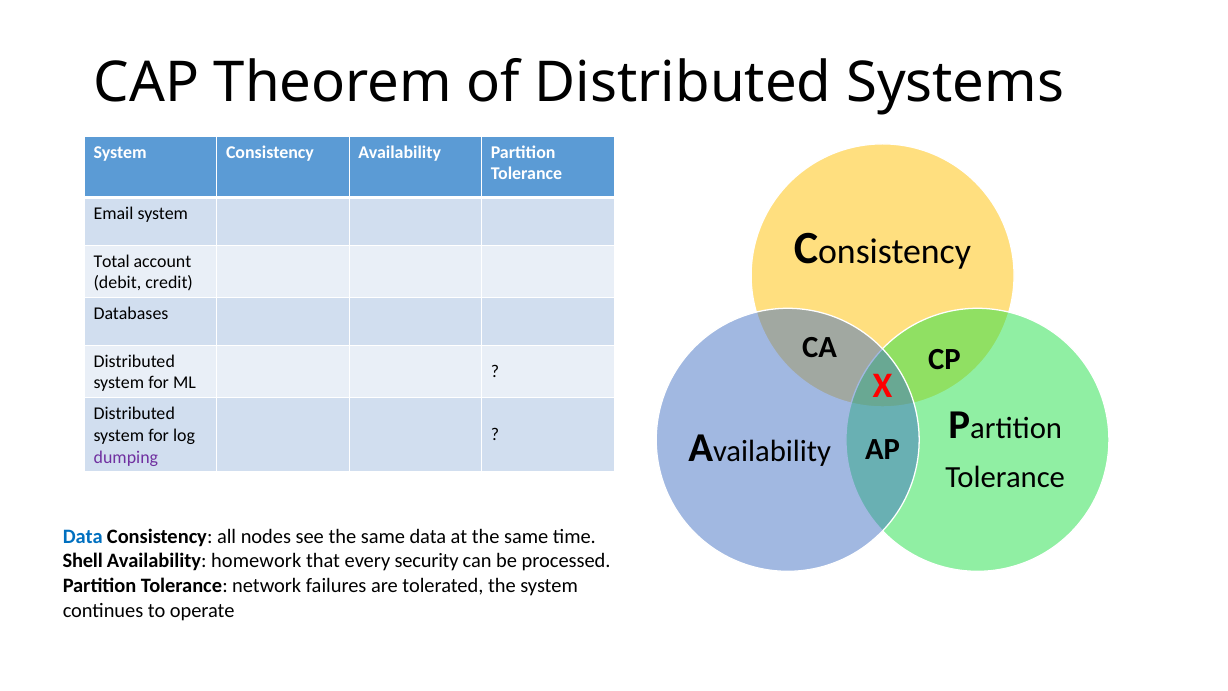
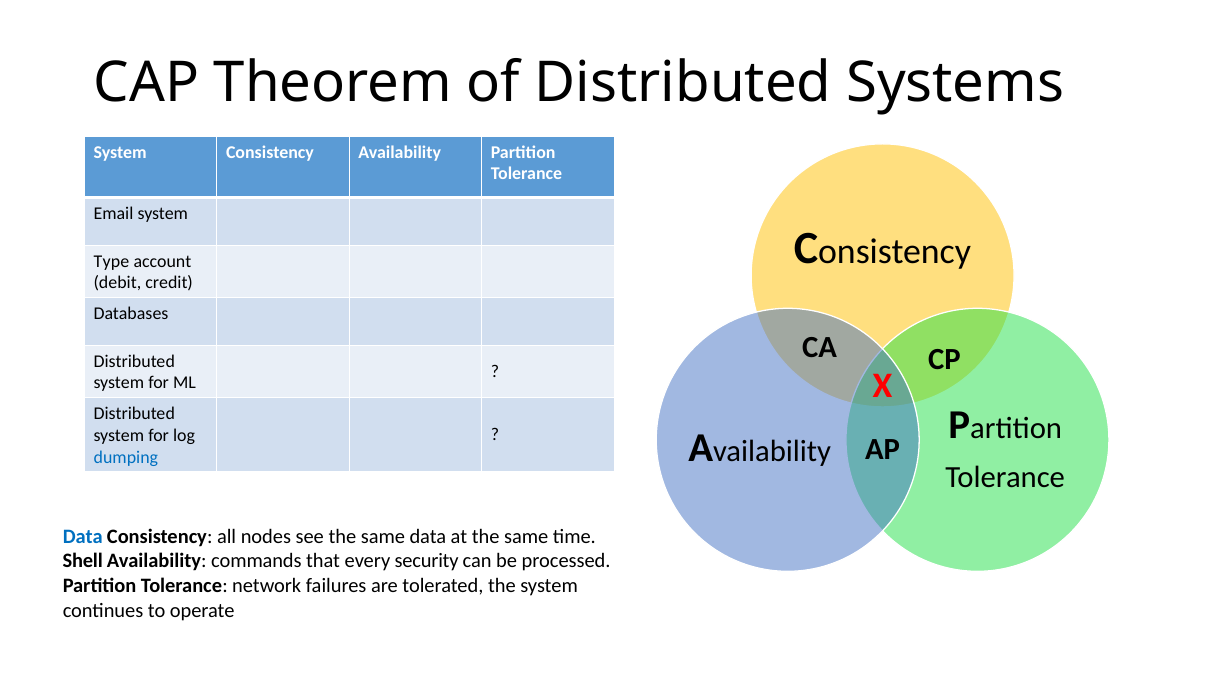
Total: Total -> Type (111, 261)
dumping colour: purple -> blue (126, 457)
homework: homework -> commands (256, 561)
